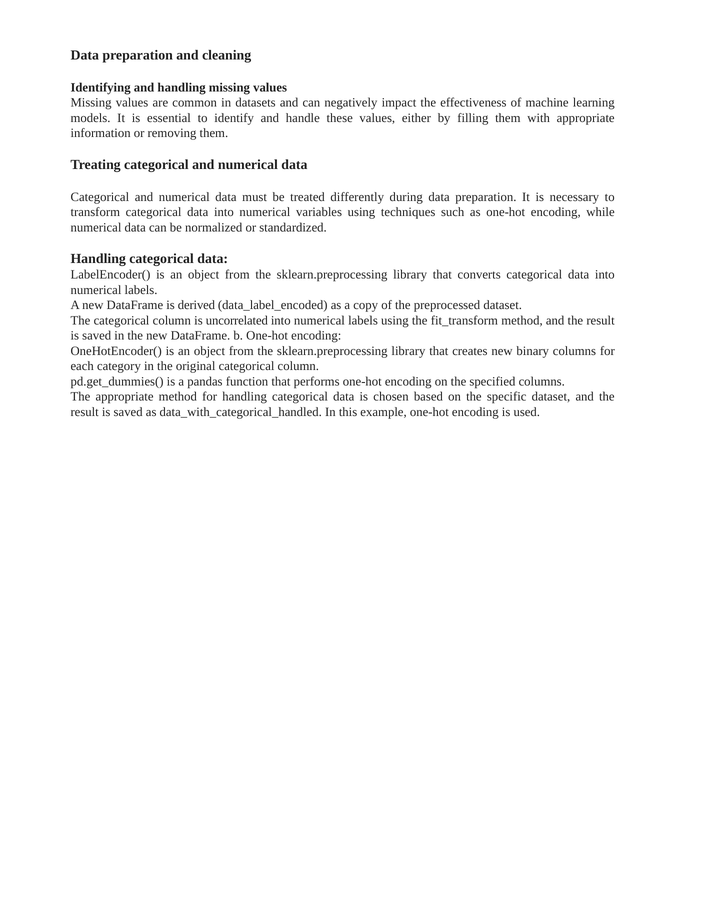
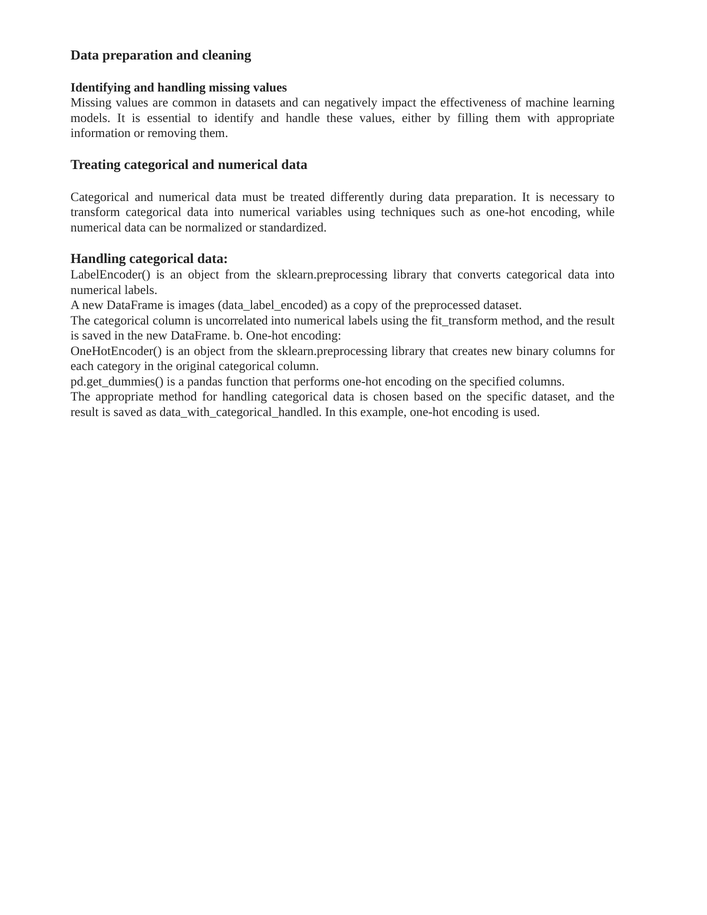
derived: derived -> images (196, 305)
